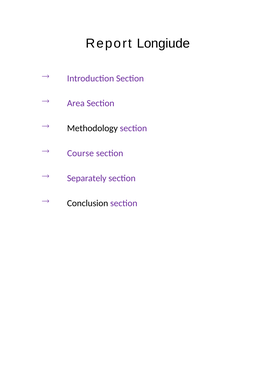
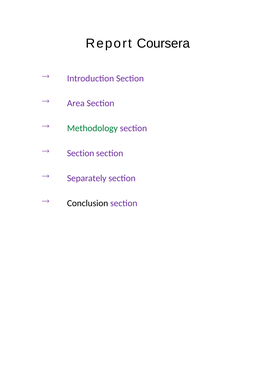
Longiude: Longiude -> Coursera (163, 44)
Methodology colour: black -> green (92, 129)
Course: Course -> Section (81, 154)
